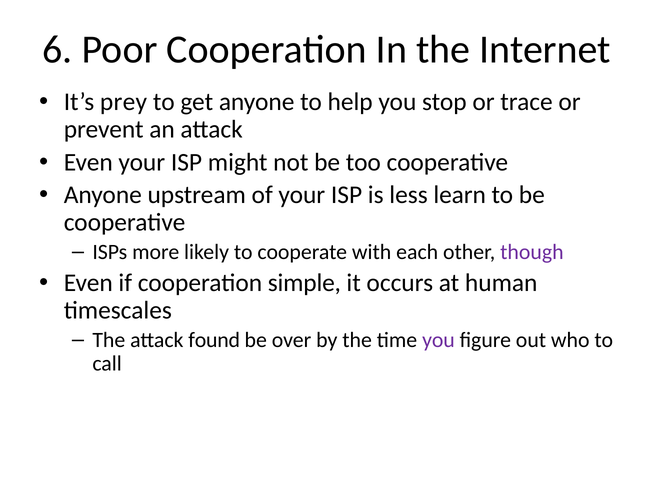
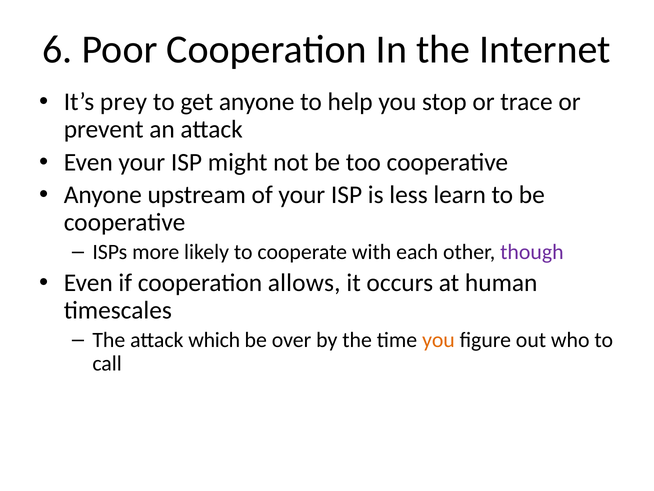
simple: simple -> allows (304, 282)
found: found -> which (214, 340)
you colour: purple -> orange (438, 340)
